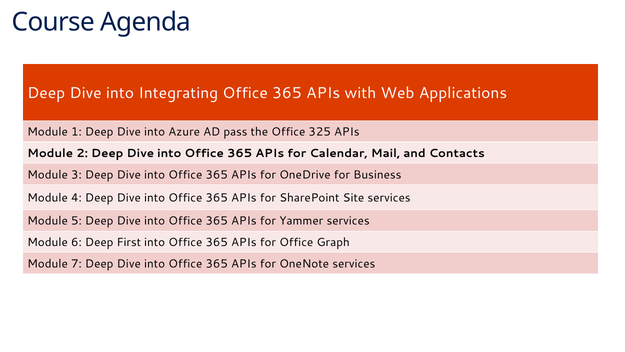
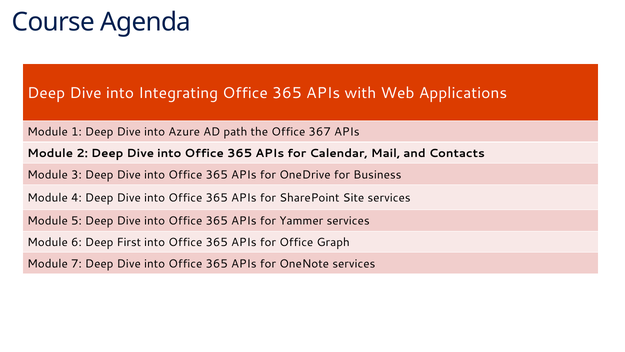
pass: pass -> path (235, 132)
325: 325 -> 367 (320, 132)
